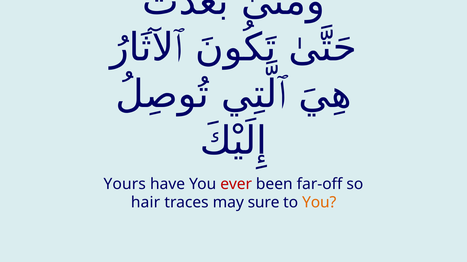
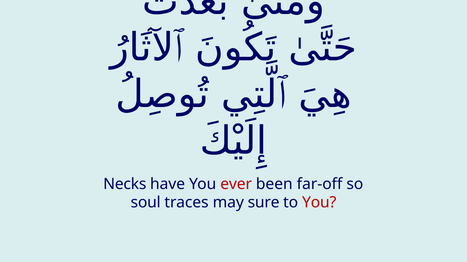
Yours: Yours -> Necks (125, 184)
hair: hair -> soul (146, 203)
You colour: orange -> red (319, 203)
